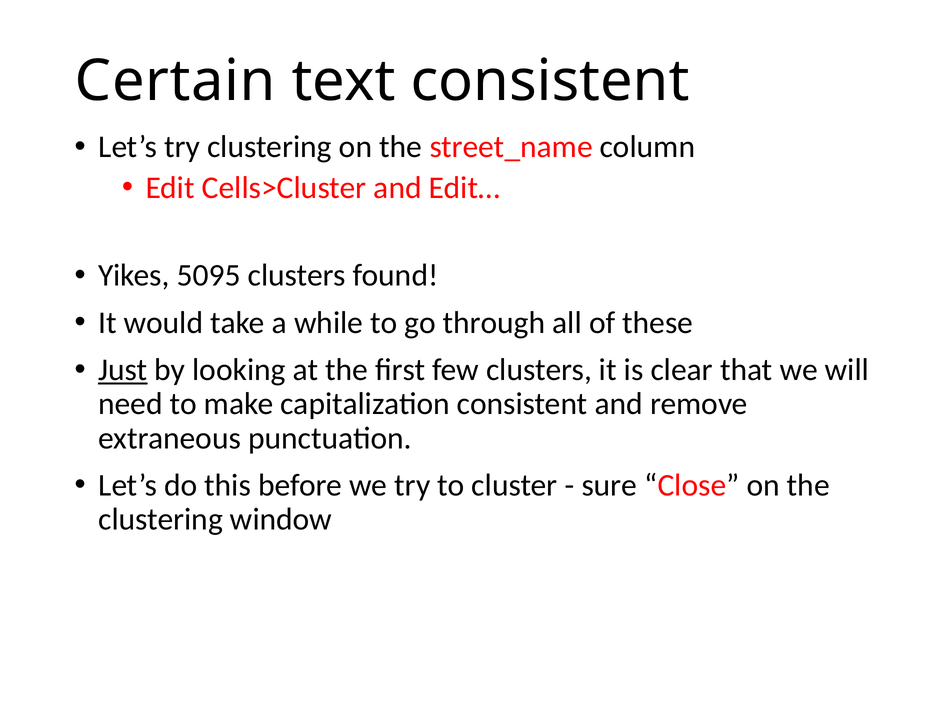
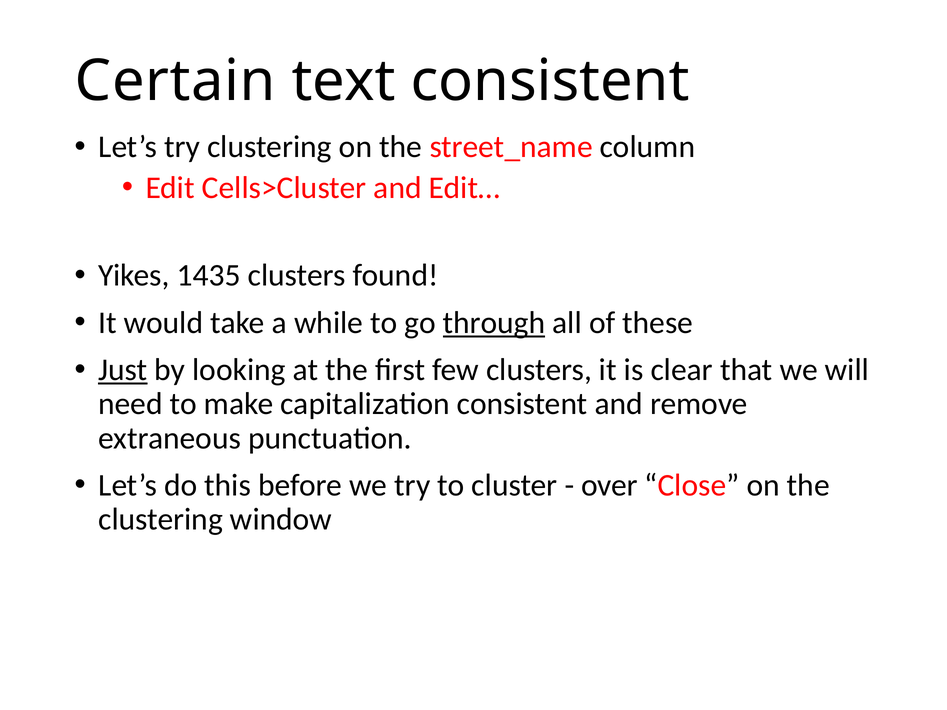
5095: 5095 -> 1435 (209, 276)
through underline: none -> present (494, 323)
sure: sure -> over (609, 485)
